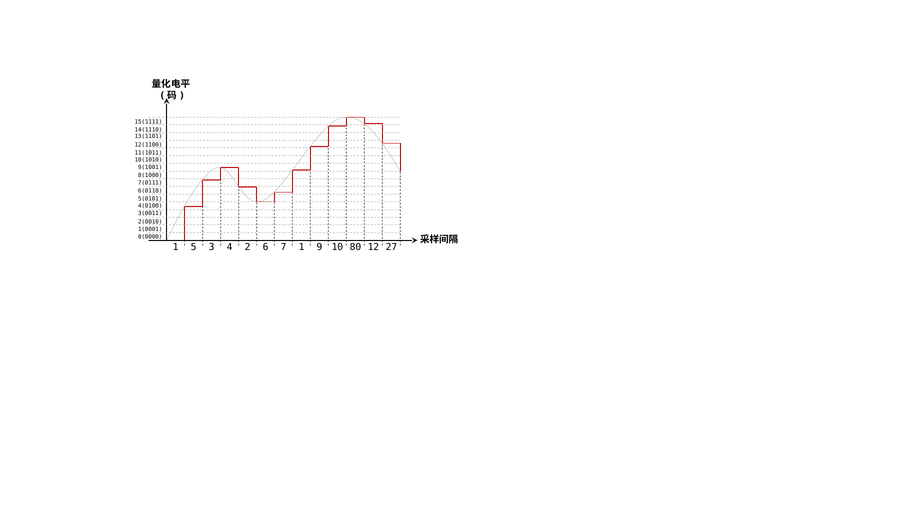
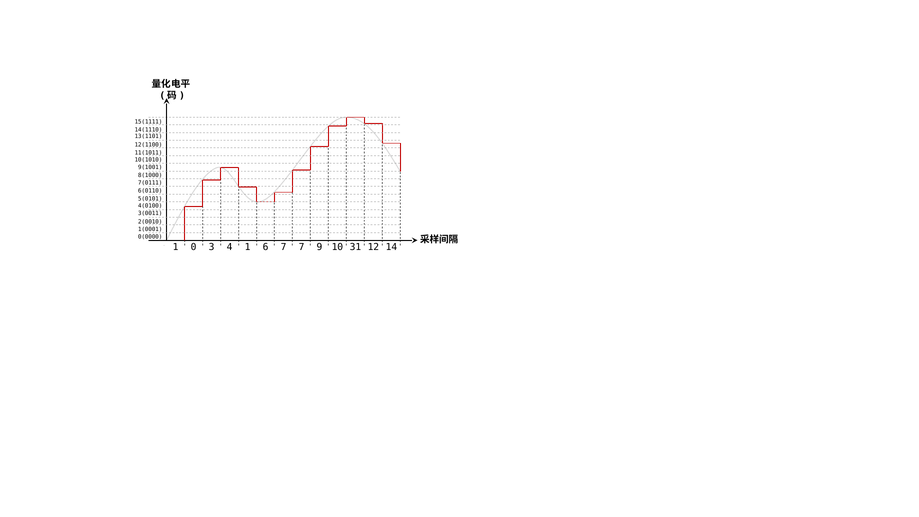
5: 5 -> 0 (194, 247)
4 2: 2 -> 1 (248, 247)
7 1: 1 -> 7 (302, 247)
80: 80 -> 31 (355, 247)
27: 27 -> 14 (391, 247)
